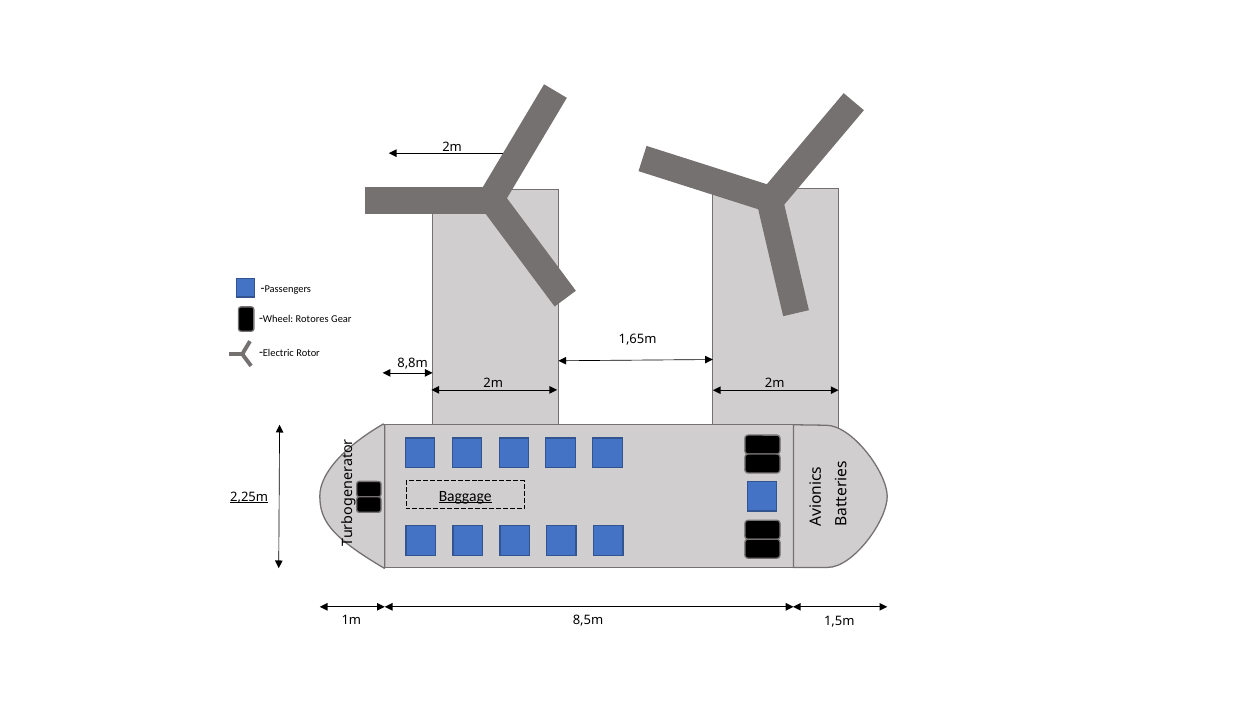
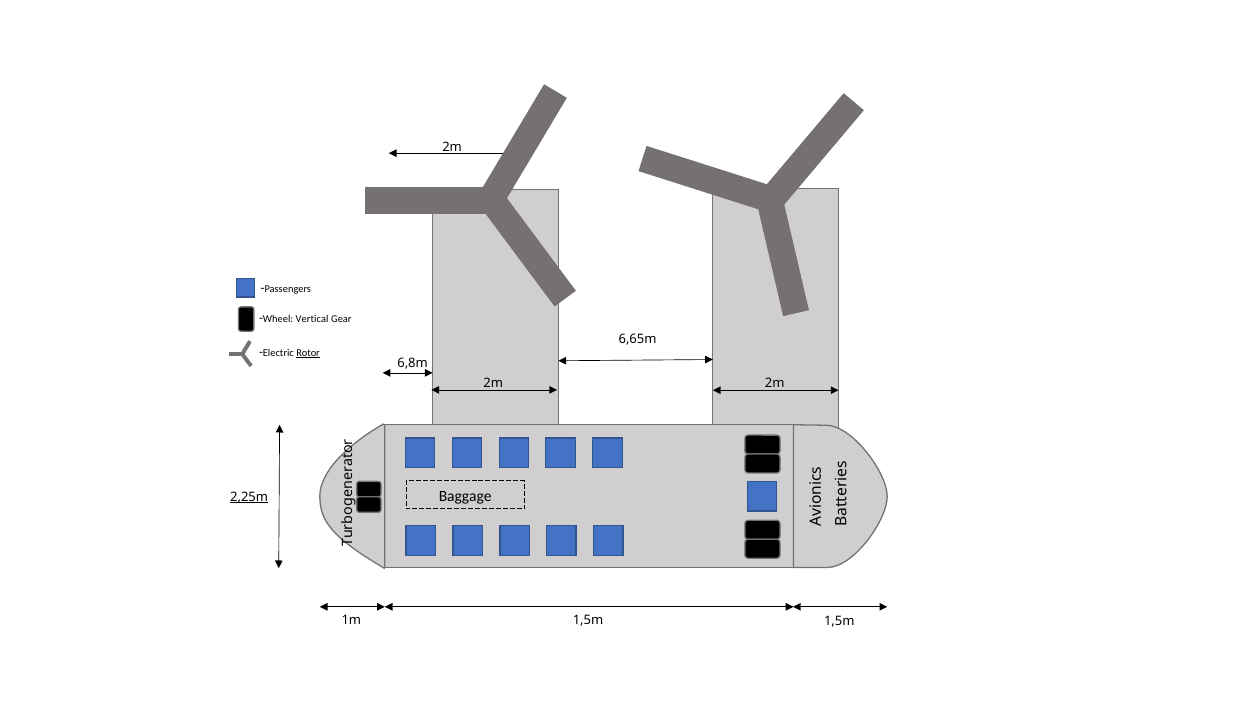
Rotores: Rotores -> Vertical (312, 319)
1,65m: 1,65m -> 6,65m (638, 339)
Rotor underline: none -> present (308, 352)
8,8m: 8,8m -> 6,8m (413, 363)
Baggage underline: present -> none (465, 496)
1m 8,5m: 8,5m -> 1,5m (588, 620)
